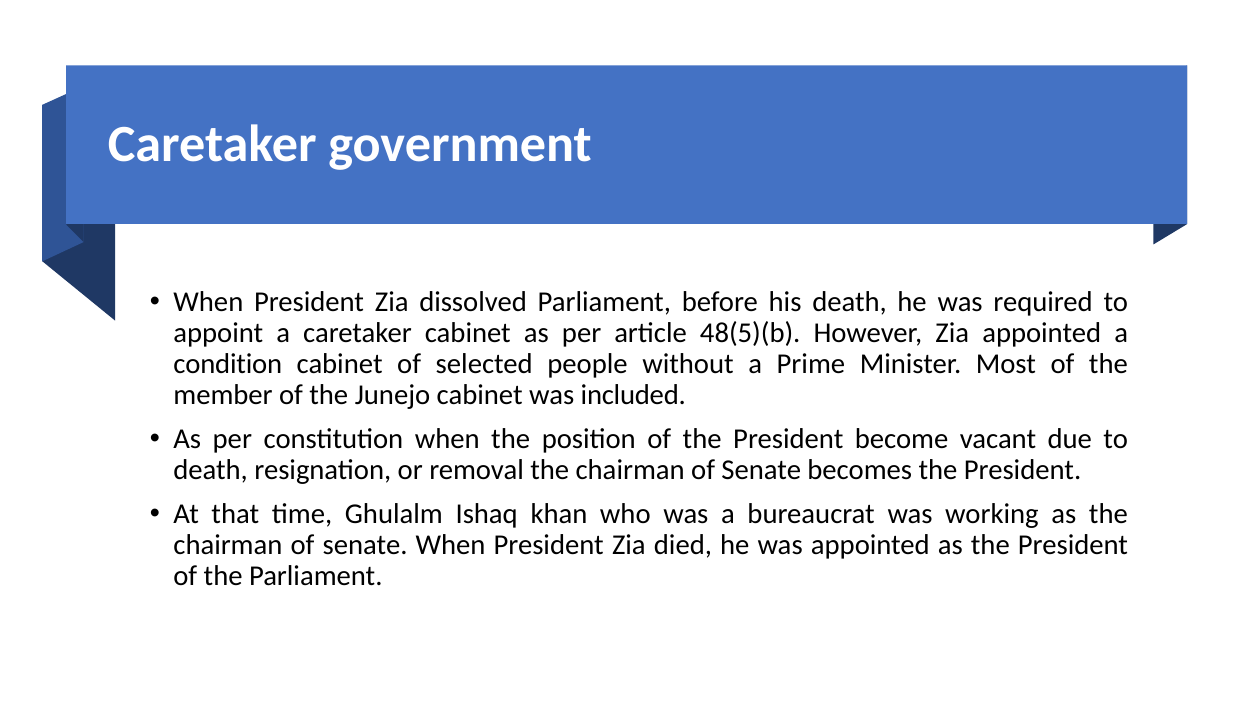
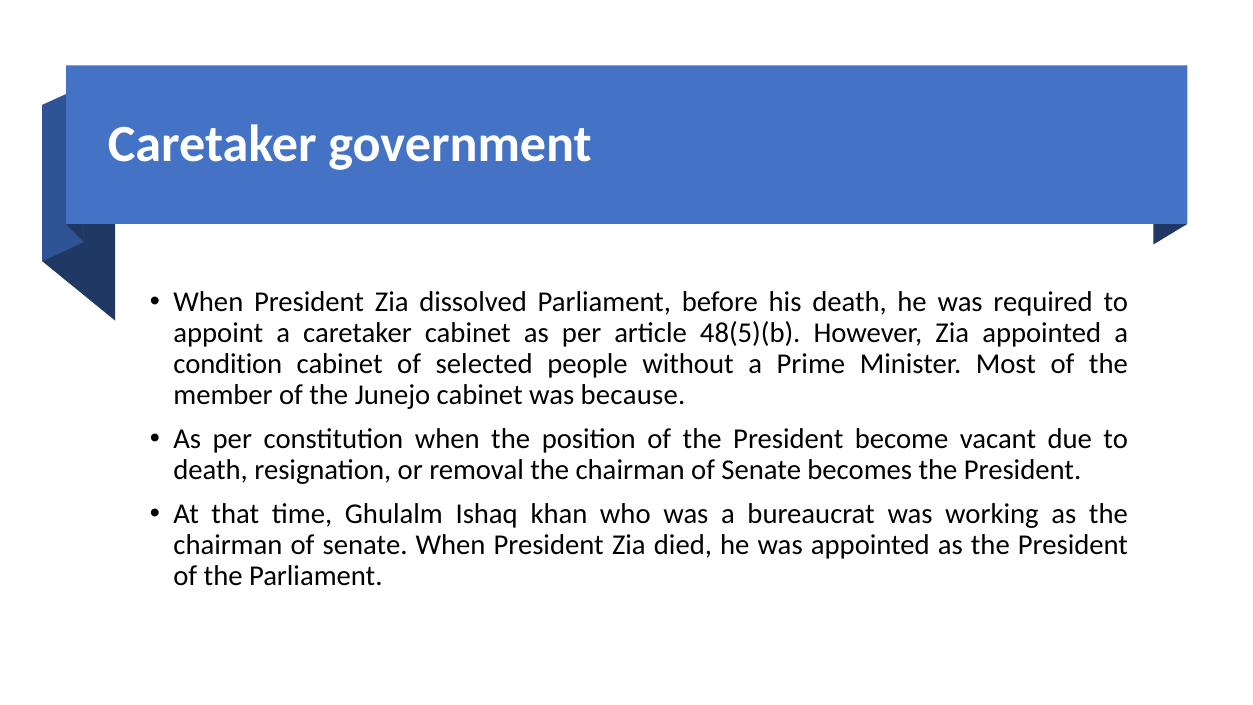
included: included -> because (633, 395)
